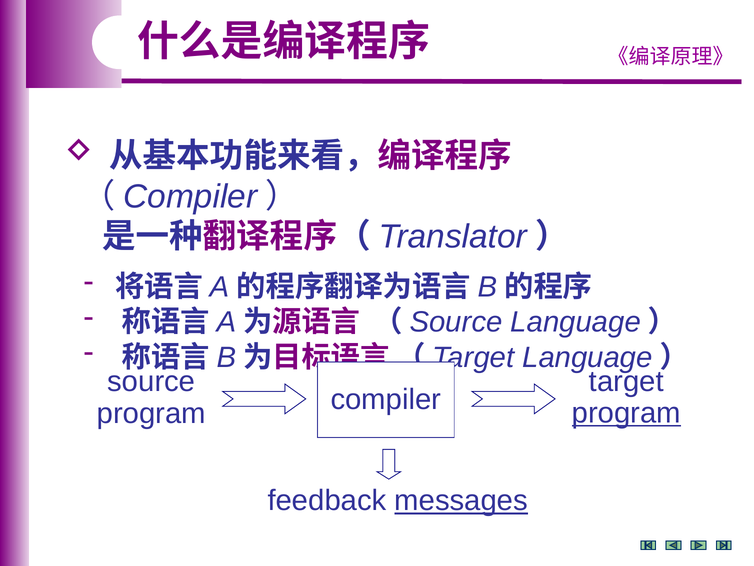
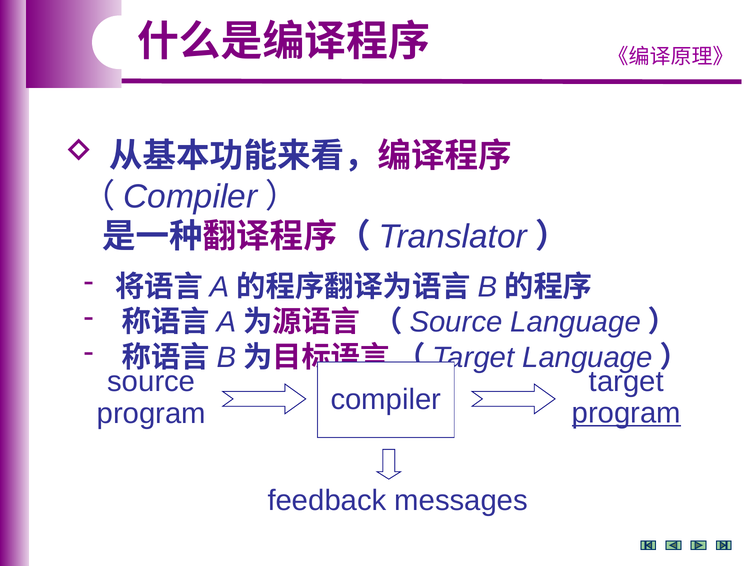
messages underline: present -> none (461, 500)
